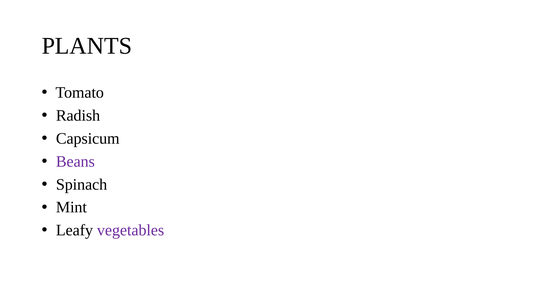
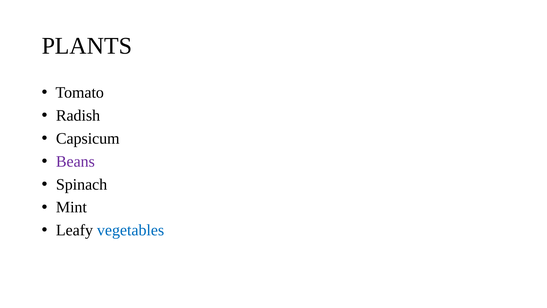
vegetables colour: purple -> blue (131, 230)
